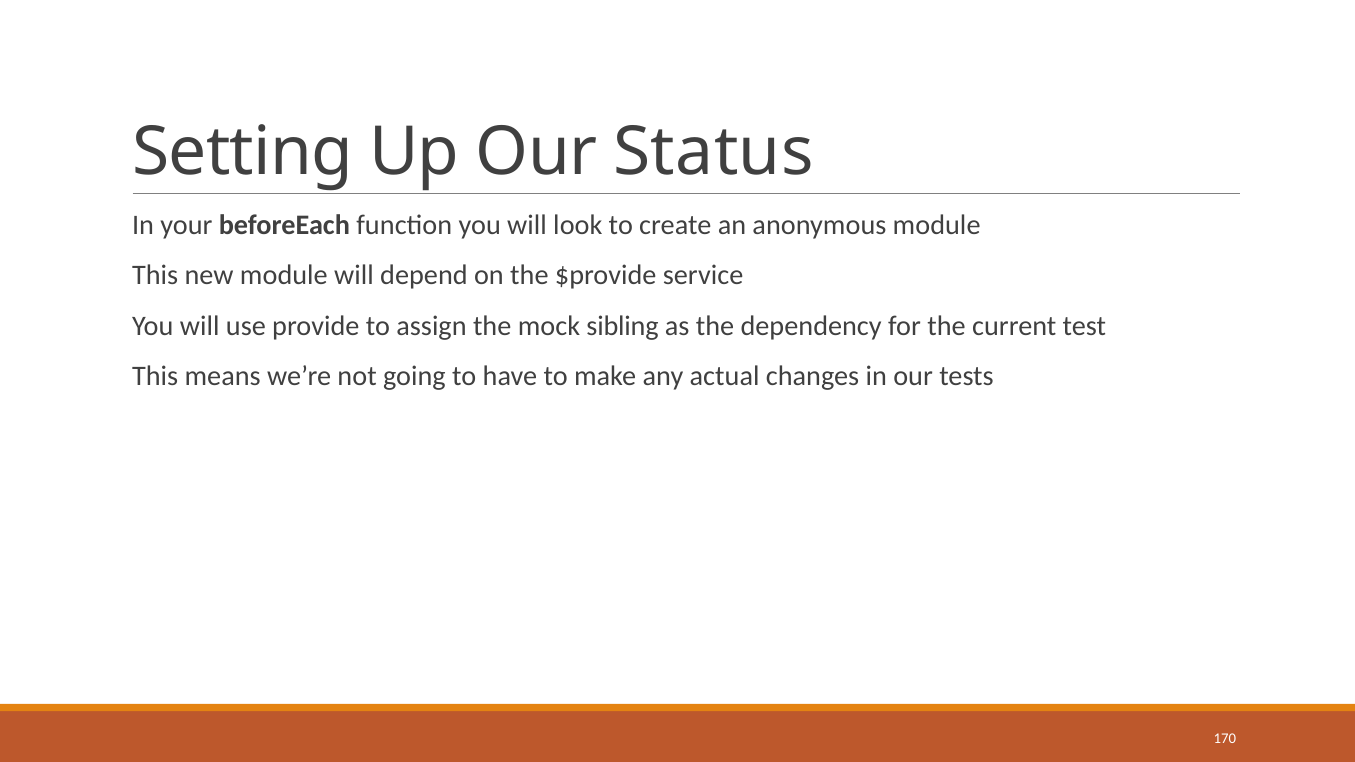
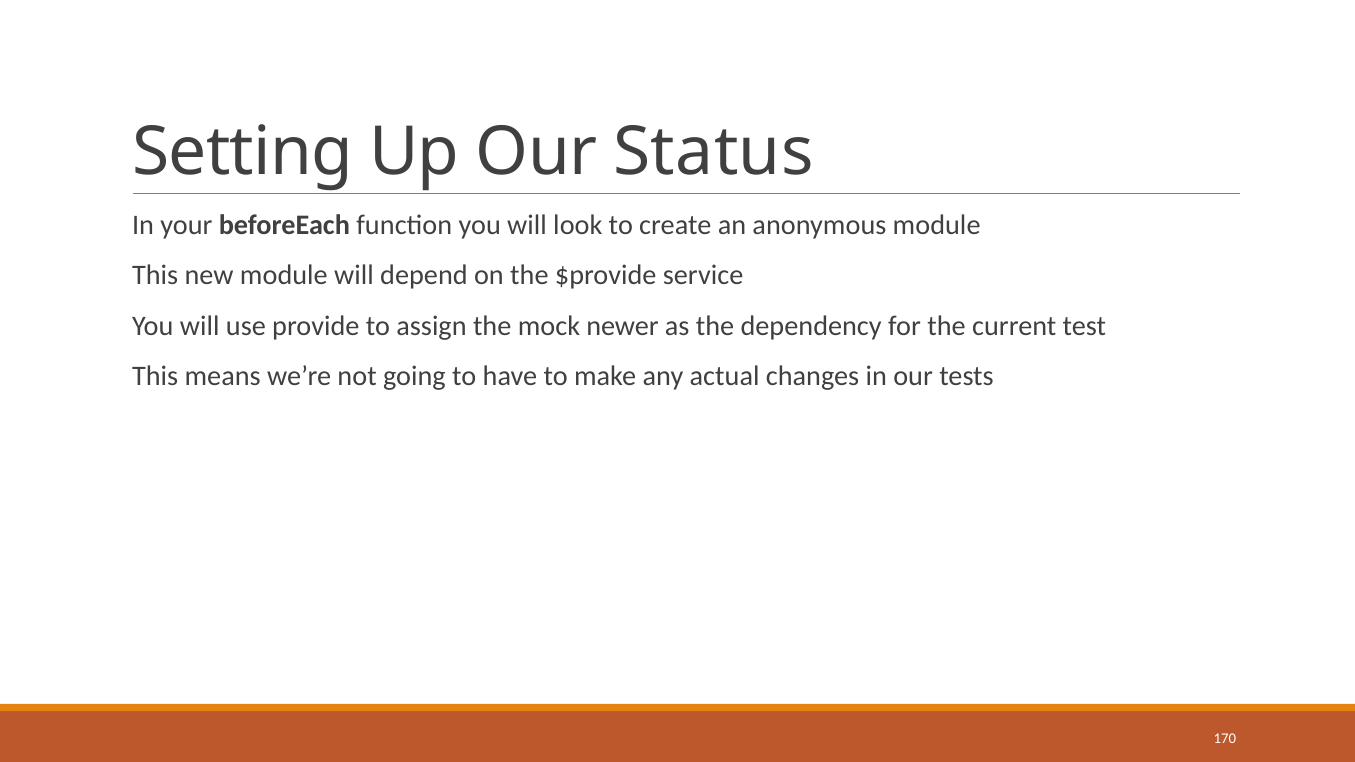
sibling: sibling -> newer (623, 326)
